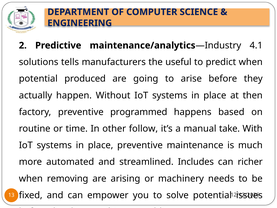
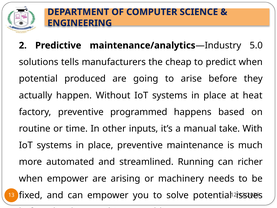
4.1: 4.1 -> 5.0 (256, 45)
useful: useful -> cheap (178, 62)
then: then -> heat (253, 95)
follow: follow -> inputs (143, 128)
Includes: Includes -> Running (196, 162)
when removing: removing -> empower (68, 178)
